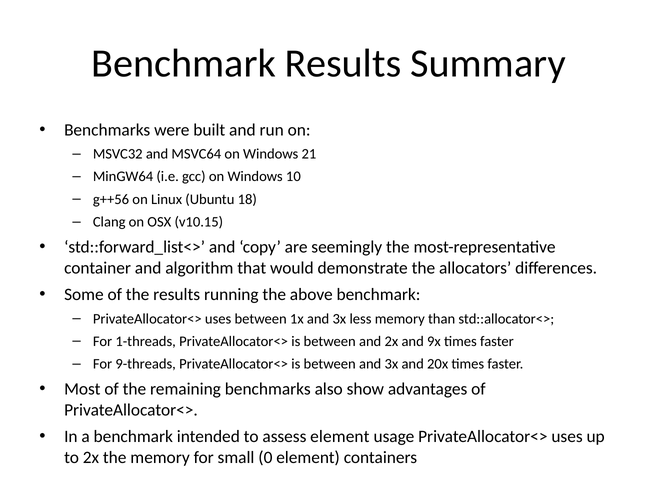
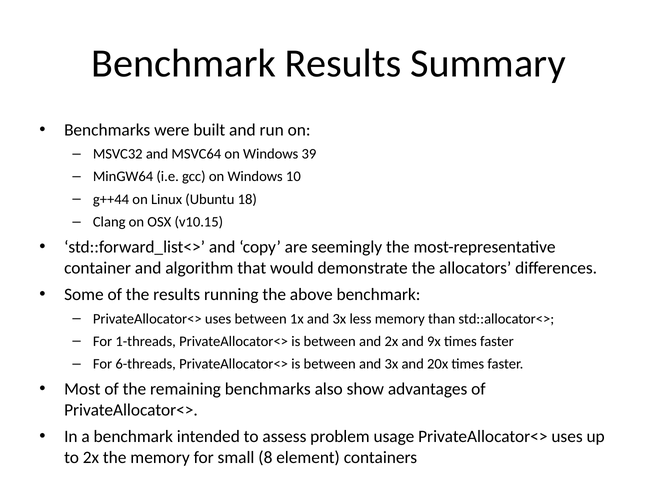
21: 21 -> 39 (309, 154)
g++56: g++56 -> g++44 (111, 200)
9-threads: 9-threads -> 6-threads (146, 364)
assess element: element -> problem (340, 437)
0: 0 -> 8 (265, 458)
